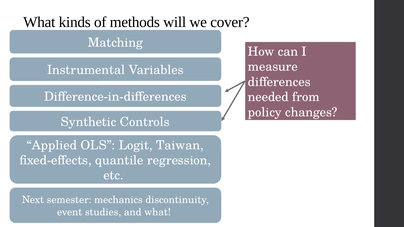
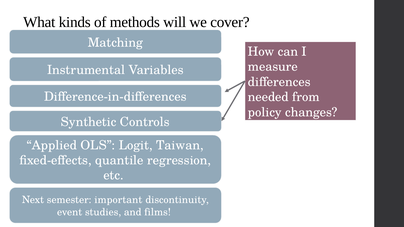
mechanics: mechanics -> important (118, 200)
and what: what -> films (158, 212)
